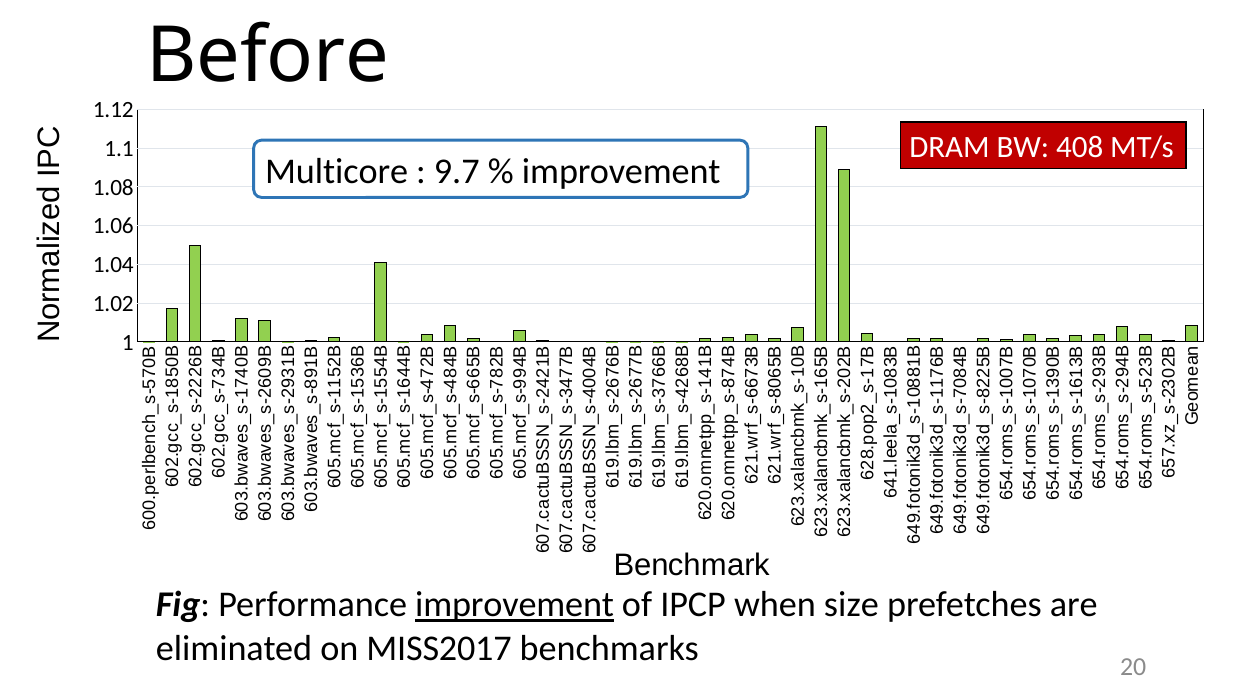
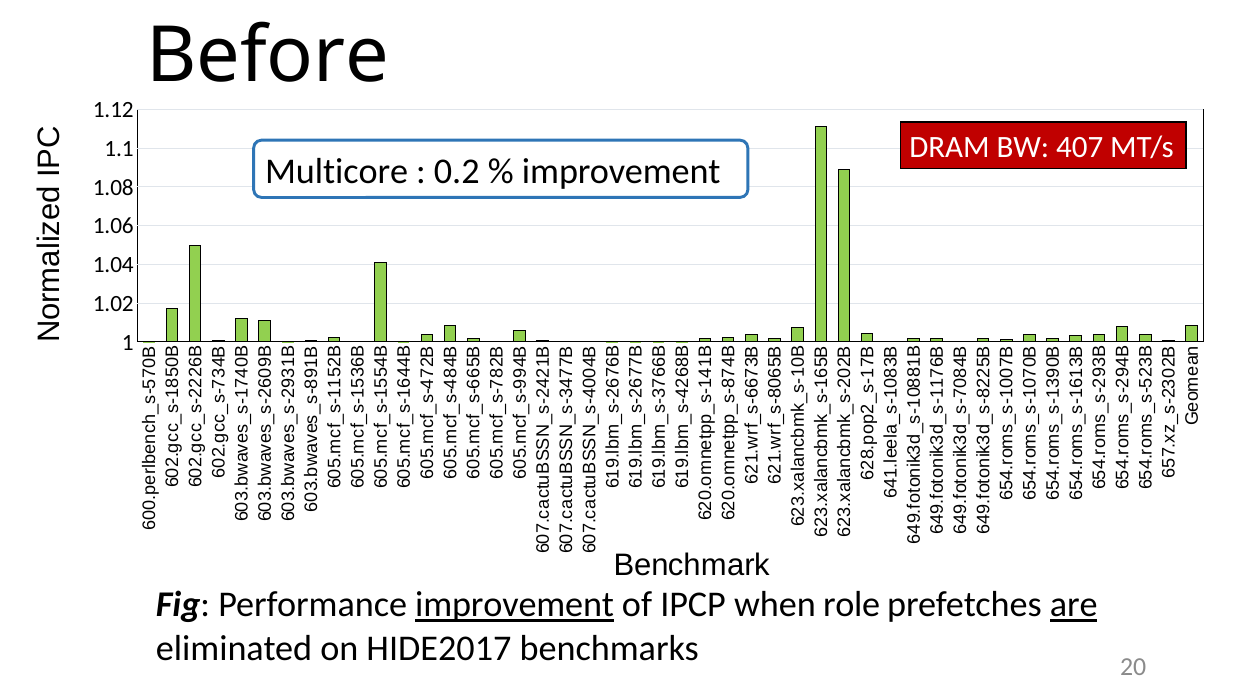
408: 408 -> 407 (1080, 147)
9.7: 9.7 -> 0.2 (457, 171)
size: size -> role (852, 605)
are underline: none -> present (1074, 605)
MISS2017: MISS2017 -> HIDE2017 (439, 648)
